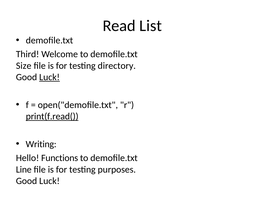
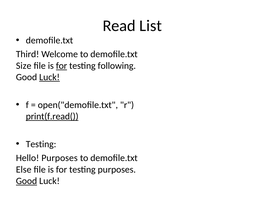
for underline: none -> present (62, 66)
directory: directory -> following (117, 66)
Writing: Writing -> Testing (41, 144)
Hello Functions: Functions -> Purposes (60, 158)
Line: Line -> Else (24, 169)
Good underline: none -> present (26, 181)
